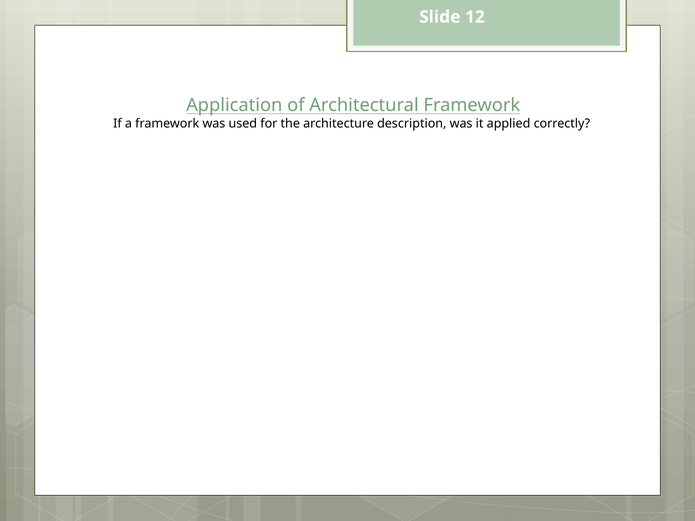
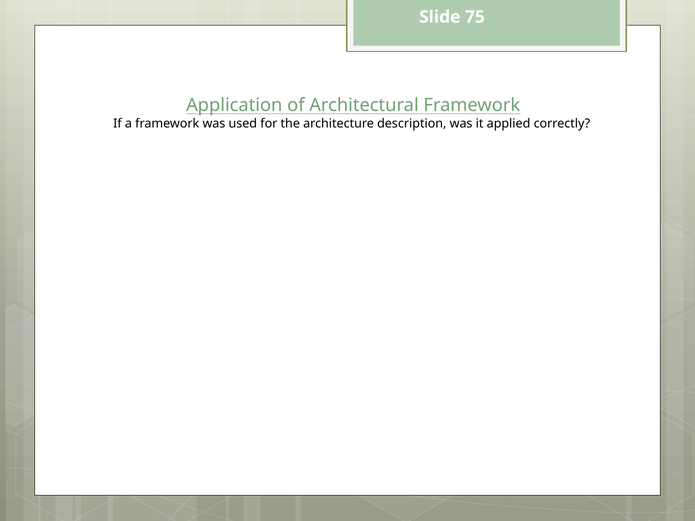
12: 12 -> 75 (475, 17)
